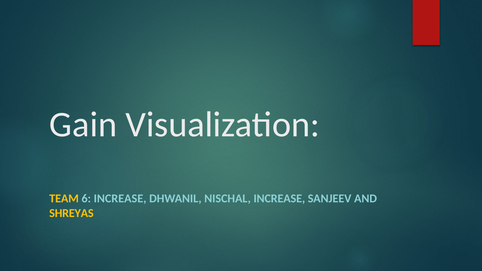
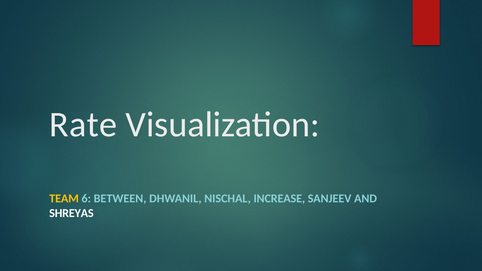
Gain: Gain -> Rate (83, 125)
6 INCREASE: INCREASE -> BETWEEN (120, 199)
SHREYAS colour: yellow -> white (71, 213)
